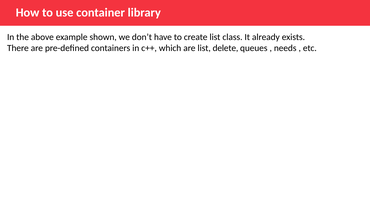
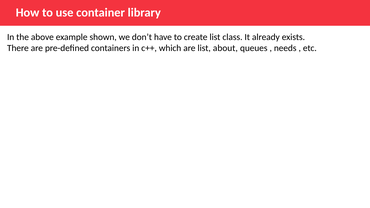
delete: delete -> about (225, 48)
